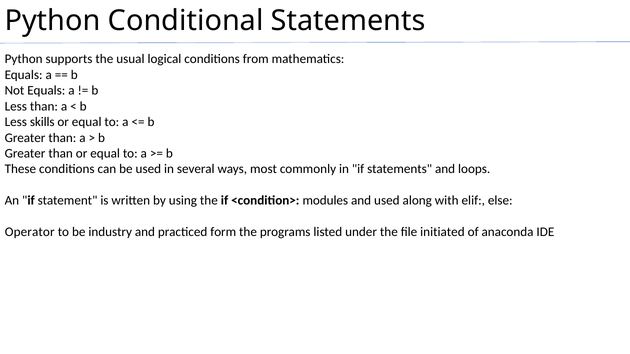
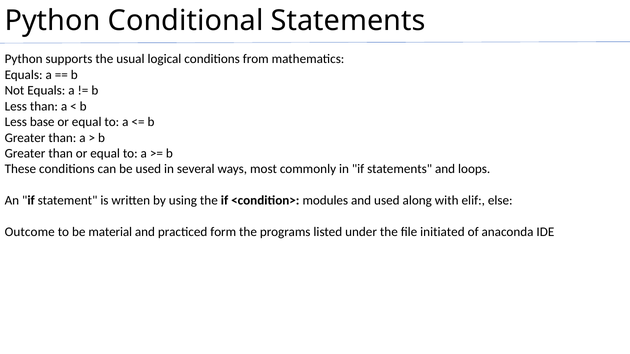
skills: skills -> base (42, 122)
Operator: Operator -> Outcome (30, 232)
industry: industry -> material (110, 232)
